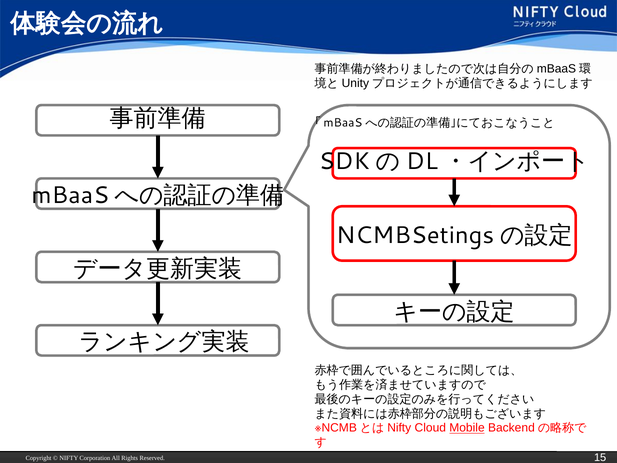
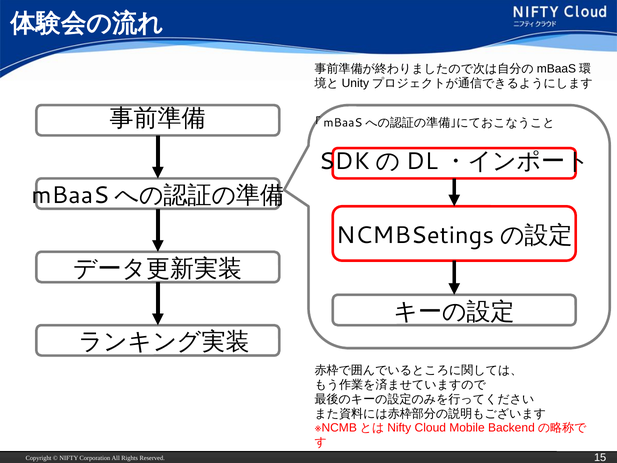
Mobile underline: present -> none (467, 428)
